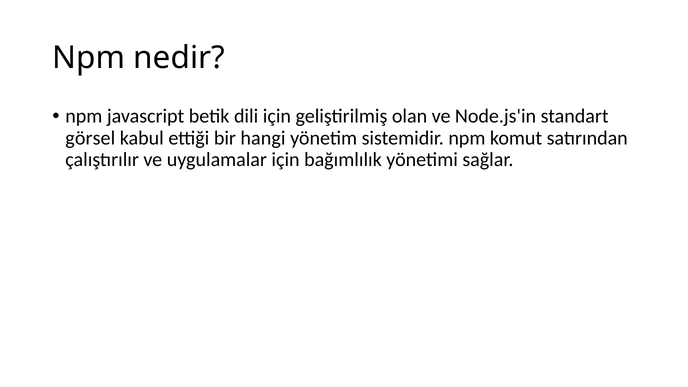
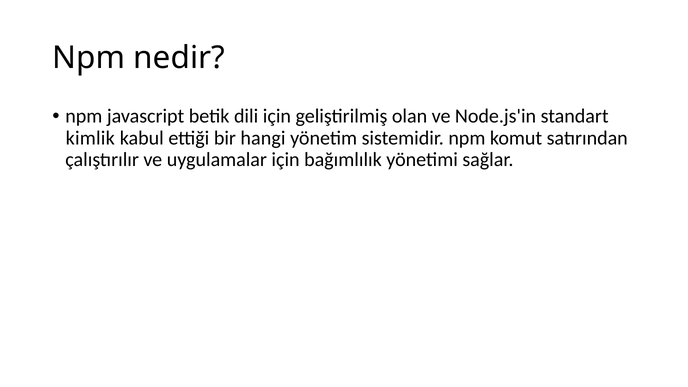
görsel: görsel -> kimlik (90, 138)
